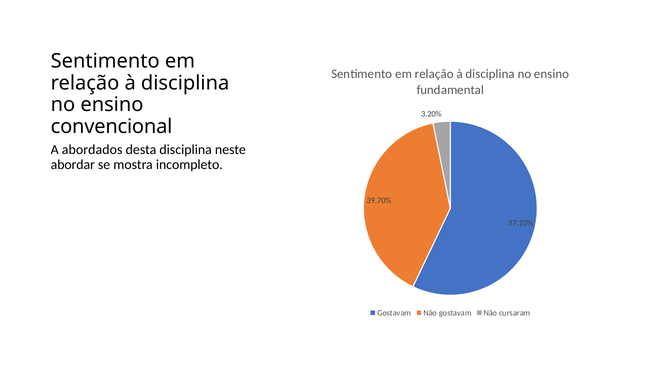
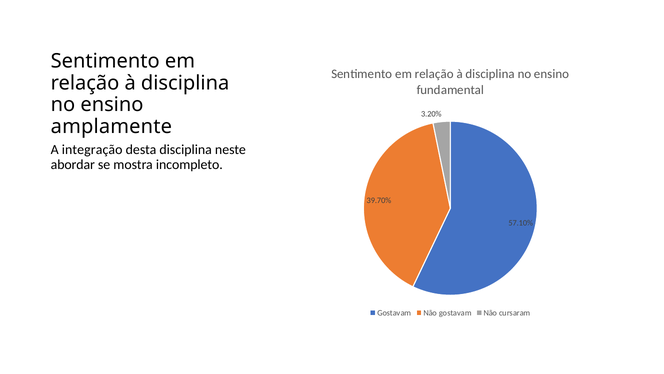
convencional: convencional -> amplamente (111, 126)
abordados: abordados -> integração (92, 150)
